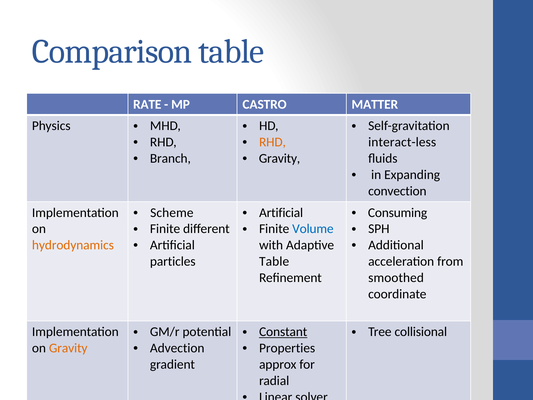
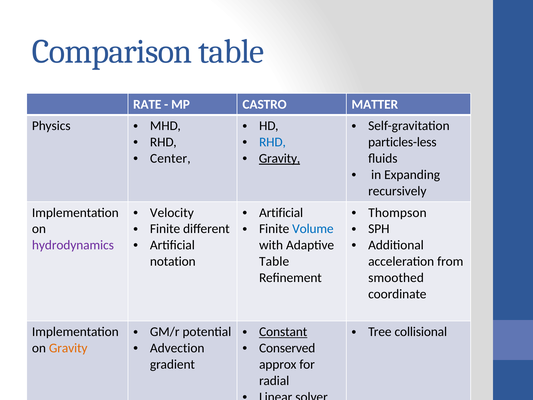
RHD colour: orange -> blue (272, 142)
interact-less: interact-less -> particles-less (402, 142)
Branch: Branch -> Center (170, 158)
Gravity underline: none -> present (280, 158)
convection: convection -> recursively (397, 191)
Scheme: Scheme -> Velocity (172, 213)
Consuming: Consuming -> Thompson (397, 213)
hydrodynamics colour: orange -> purple (73, 245)
particles: particles -> notation (173, 261)
Properties: Properties -> Conserved (287, 348)
